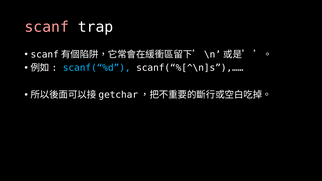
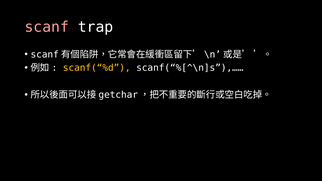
scanf(“%d colour: light blue -> yellow (97, 68)
